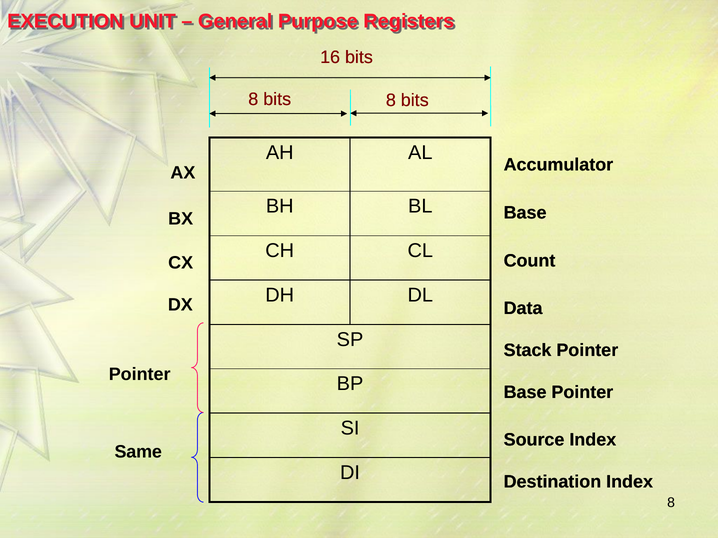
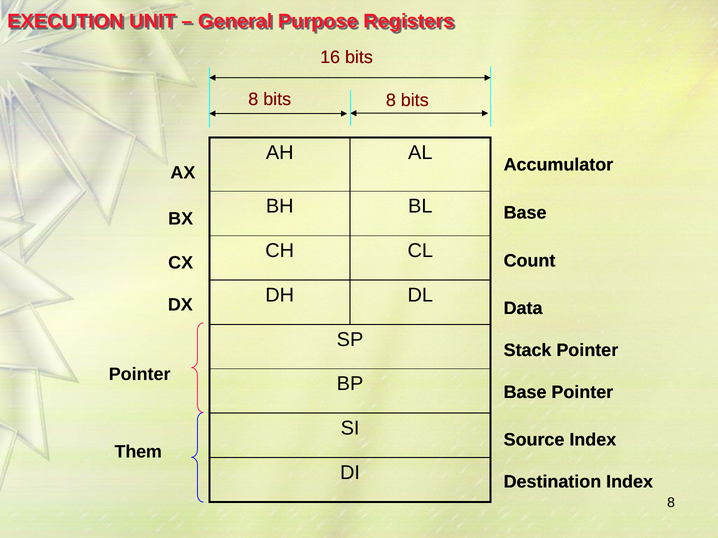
Same: Same -> Them (138, 452)
